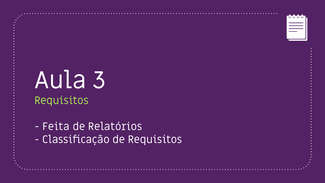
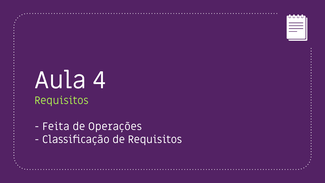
3: 3 -> 4 (99, 80)
Relatórios: Relatórios -> Operações (115, 126)
